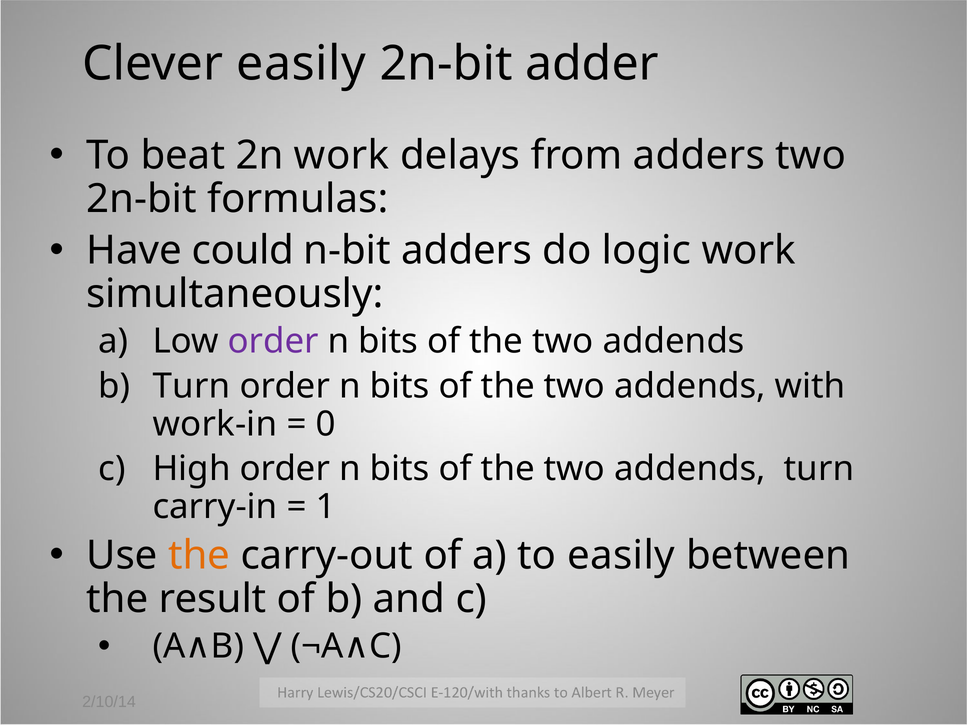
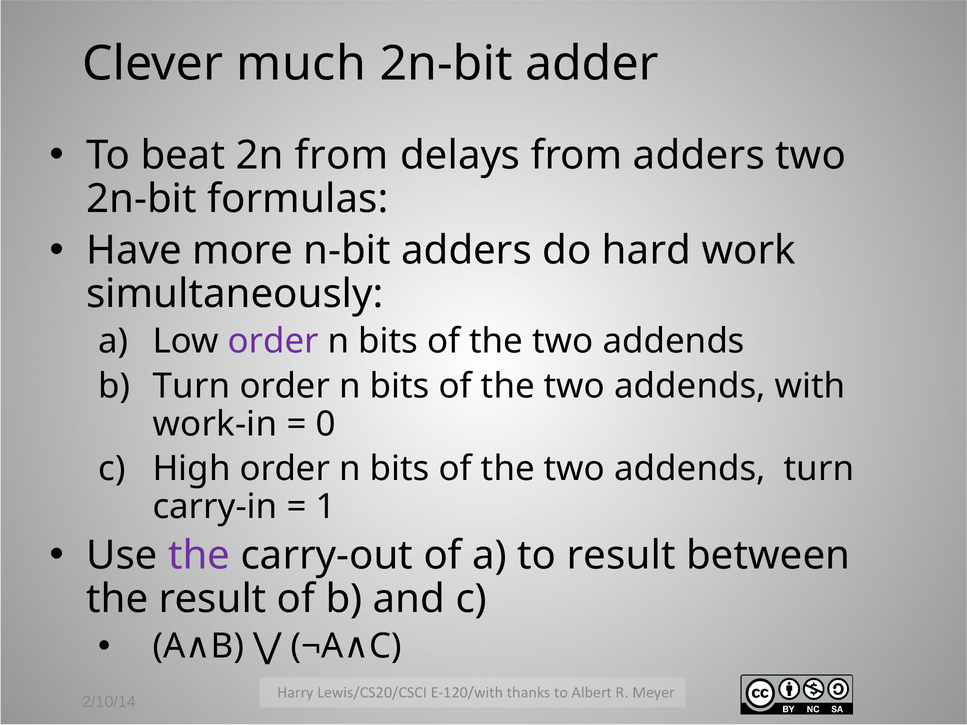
Clever easily: easily -> much (301, 64)
2n work: work -> from (342, 155)
could: could -> more (243, 250)
logic: logic -> hard (646, 250)
the colour: orange -> purple (199, 555)
to easily: easily -> result (621, 555)
